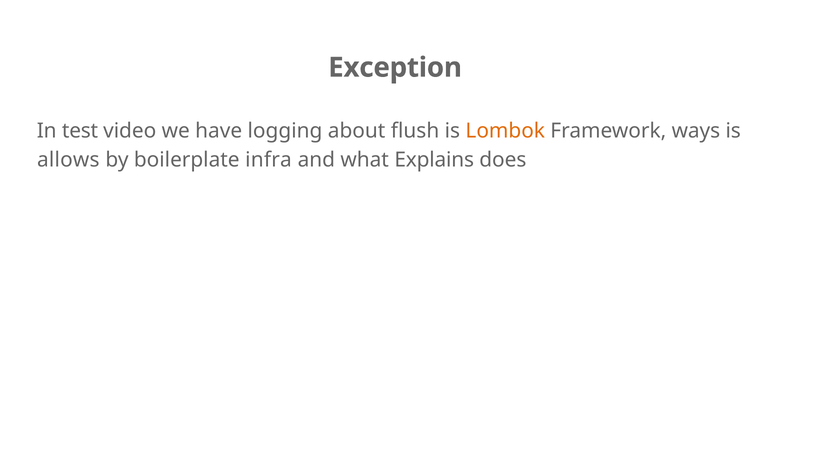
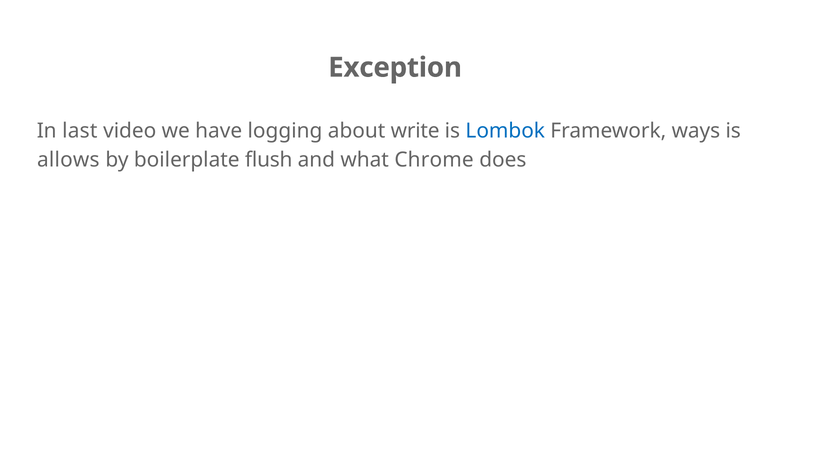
test: test -> last (80, 131)
flush: flush -> write (415, 131)
Lombok colour: orange -> blue (505, 131)
infra: infra -> flush (269, 160)
Explains: Explains -> Chrome (434, 160)
